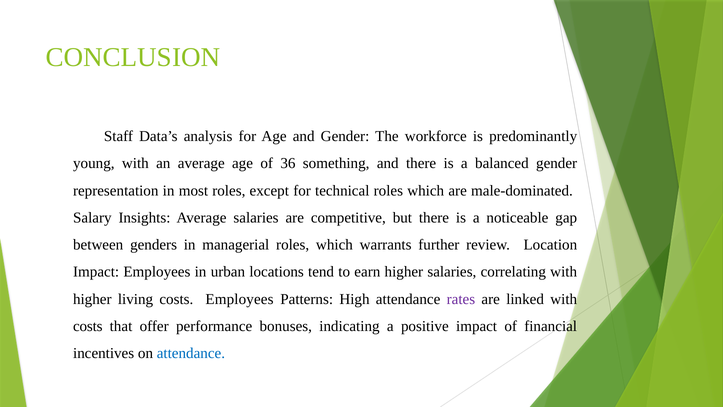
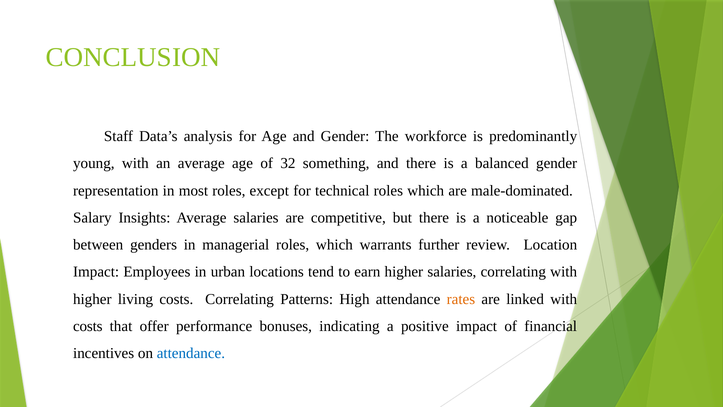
36: 36 -> 32 (288, 163)
costs Employees: Employees -> Correlating (240, 299)
rates colour: purple -> orange (461, 299)
